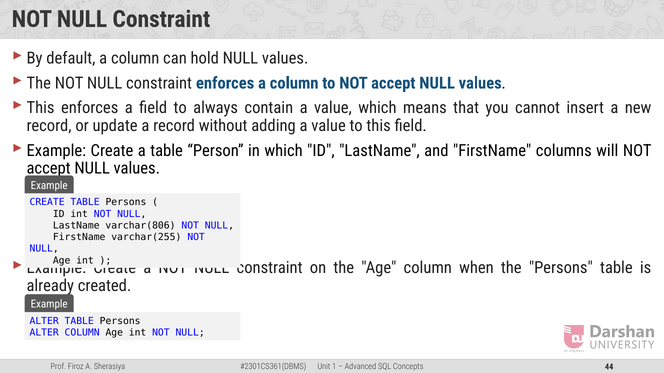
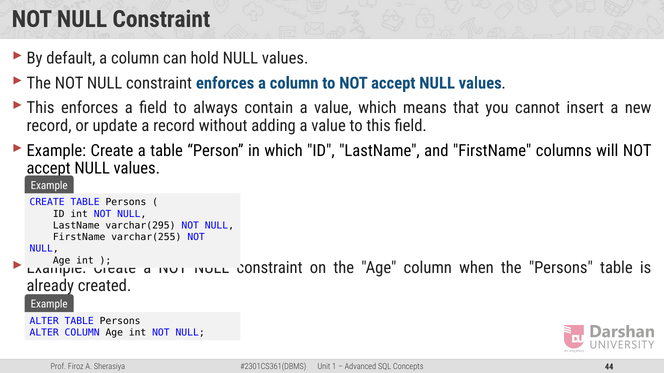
varchar(806: varchar(806 -> varchar(295 (140, 226)
